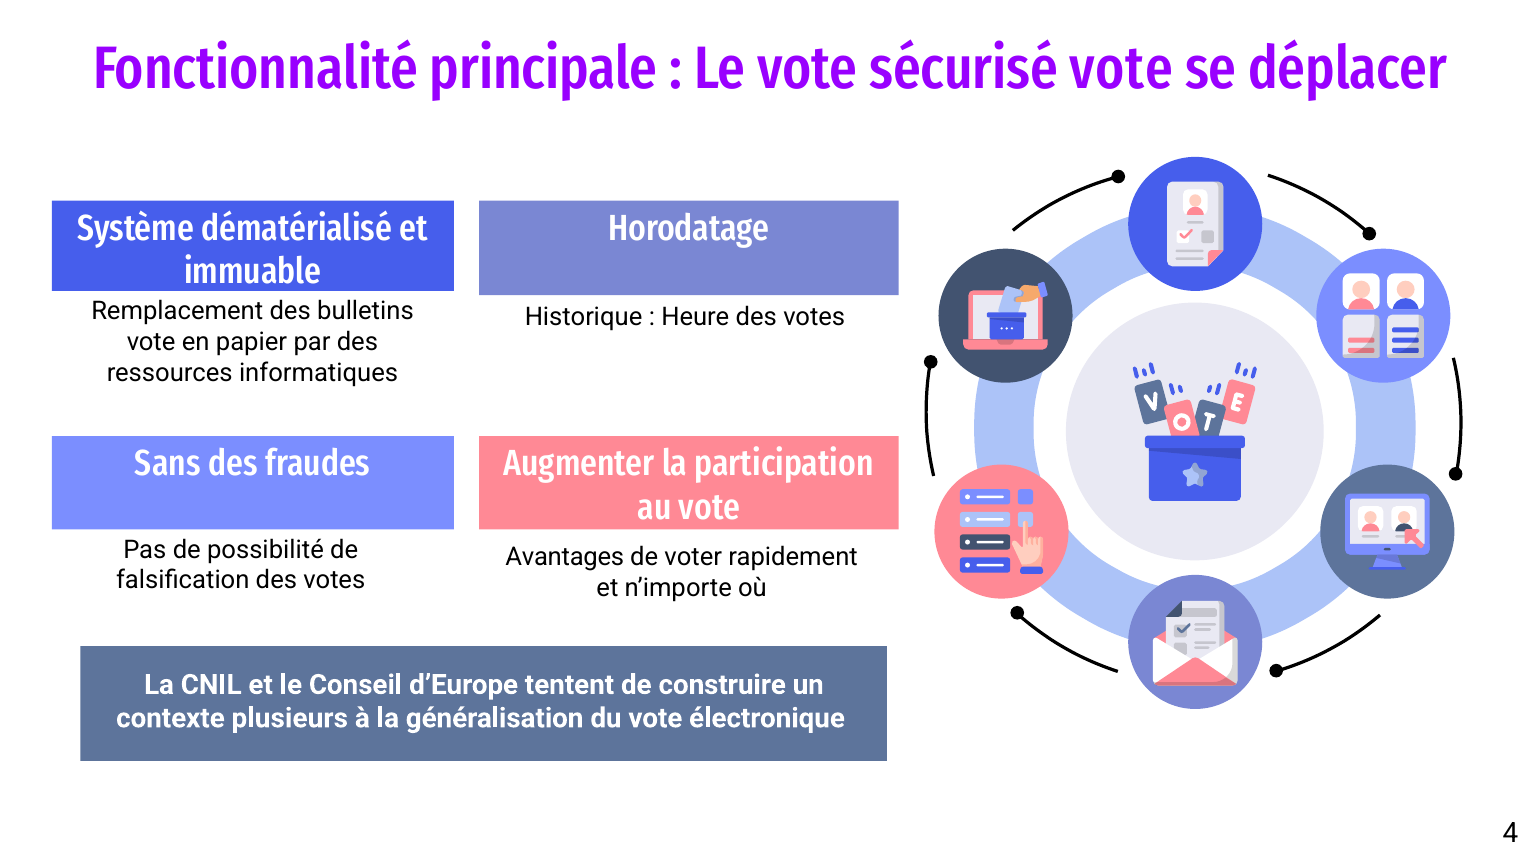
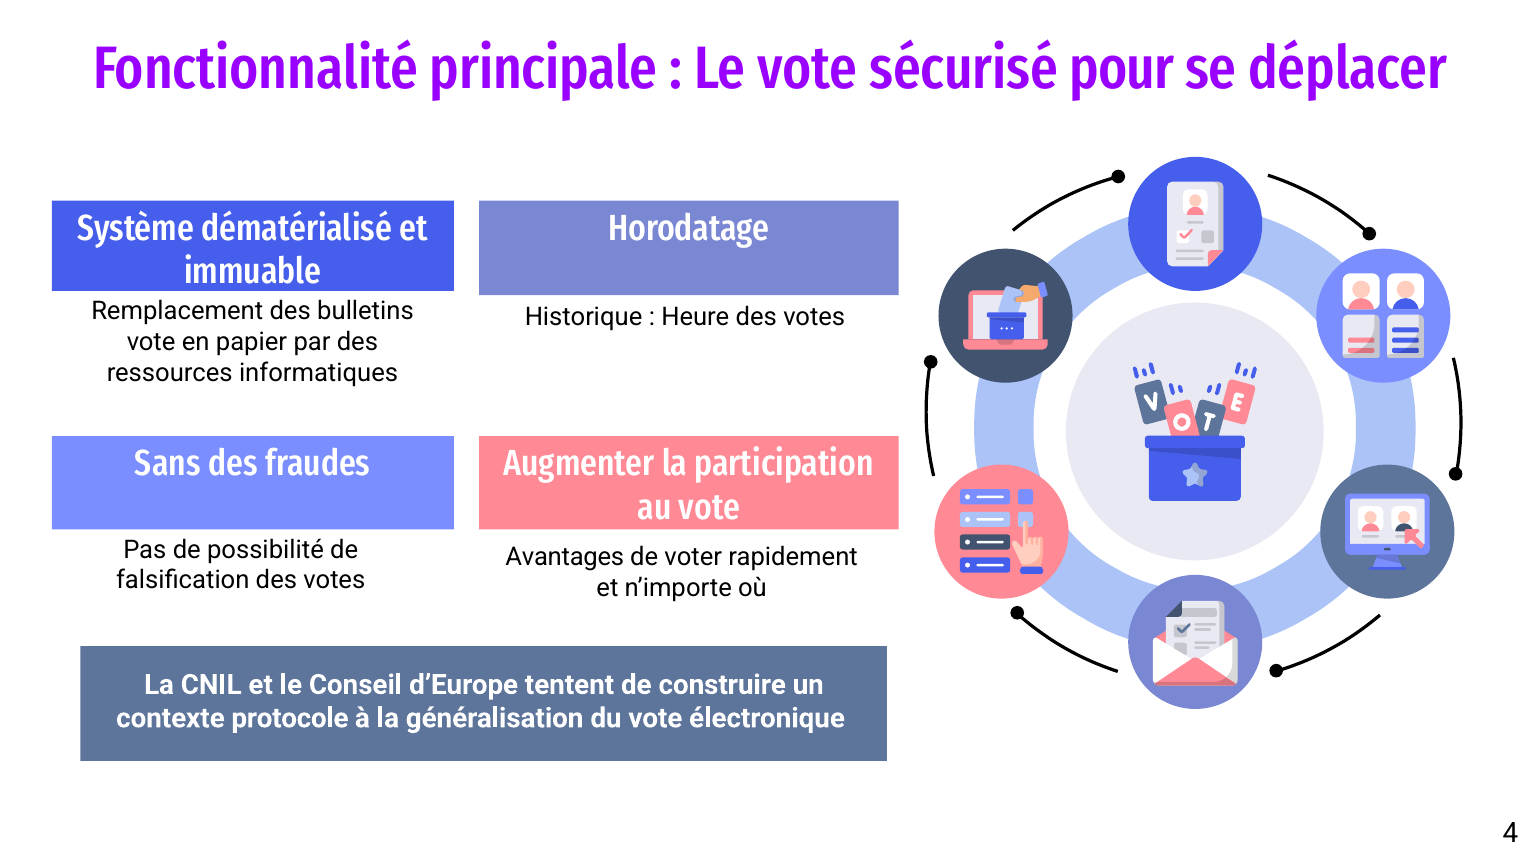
sécurisé vote: vote -> pour (1122, 69)
plusieurs: plusieurs -> protocole (290, 718)
